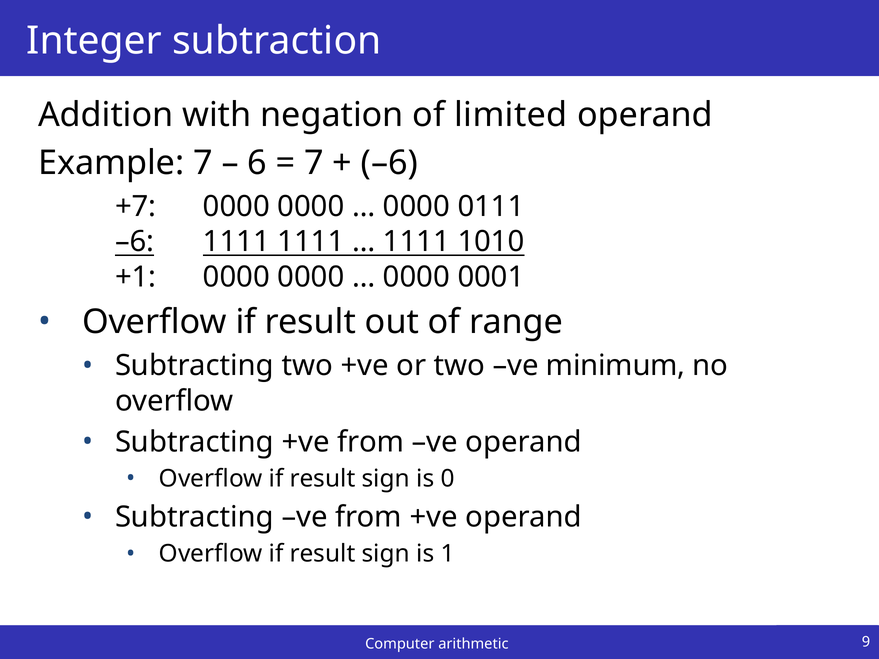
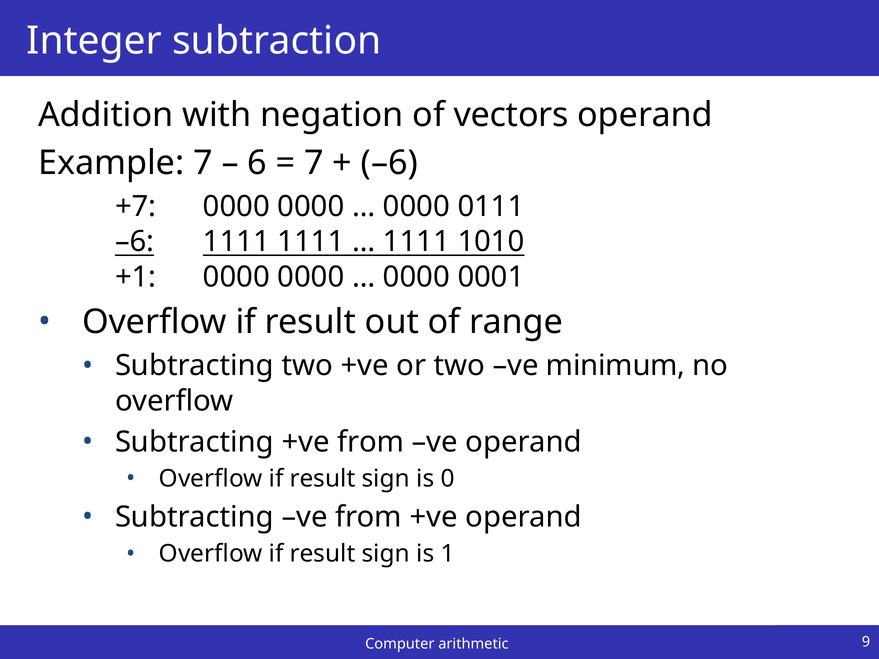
limited: limited -> vectors (511, 115)
